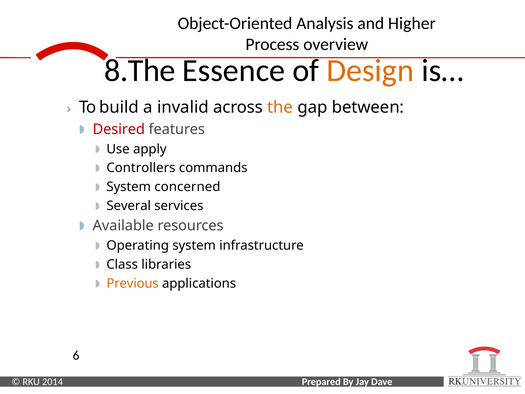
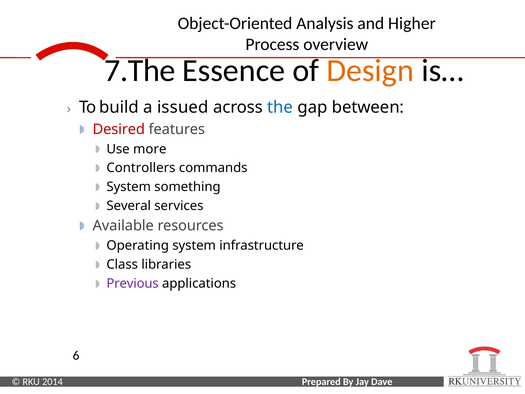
8.The: 8.The -> 7.The (140, 70)
invalid: invalid -> issued (183, 107)
the colour: orange -> blue (280, 107)
apply: apply -> more (150, 149)
concerned: concerned -> something (187, 187)
Previous colour: orange -> purple (133, 283)
